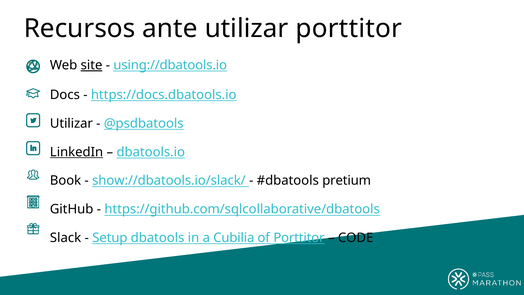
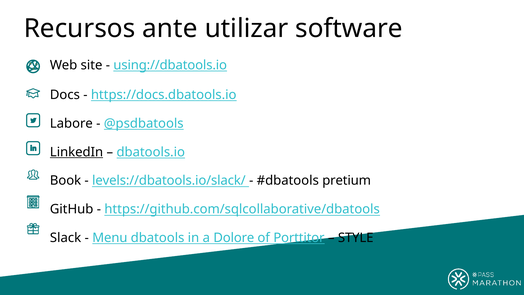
utilizar porttitor: porttitor -> software (349, 29)
site underline: present -> none (92, 65)
Utilizar: Utilizar -> Labore (71, 123)
show://dbatools.io/slack/: show://dbatools.io/slack/ -> levels://dbatools.io/slack/ (169, 181)
Setup: Setup -> Menu (110, 238)
Cubilia: Cubilia -> Dolore (234, 238)
CODE: CODE -> STYLE (356, 238)
